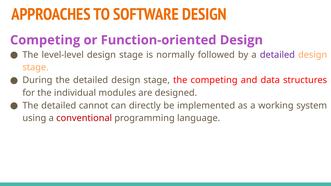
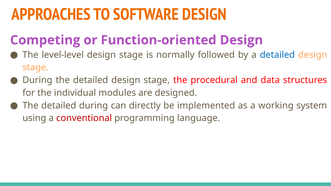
detailed colour: purple -> blue (277, 55)
the competing: competing -> procedural (214, 80)
detailed cannot: cannot -> during (94, 106)
